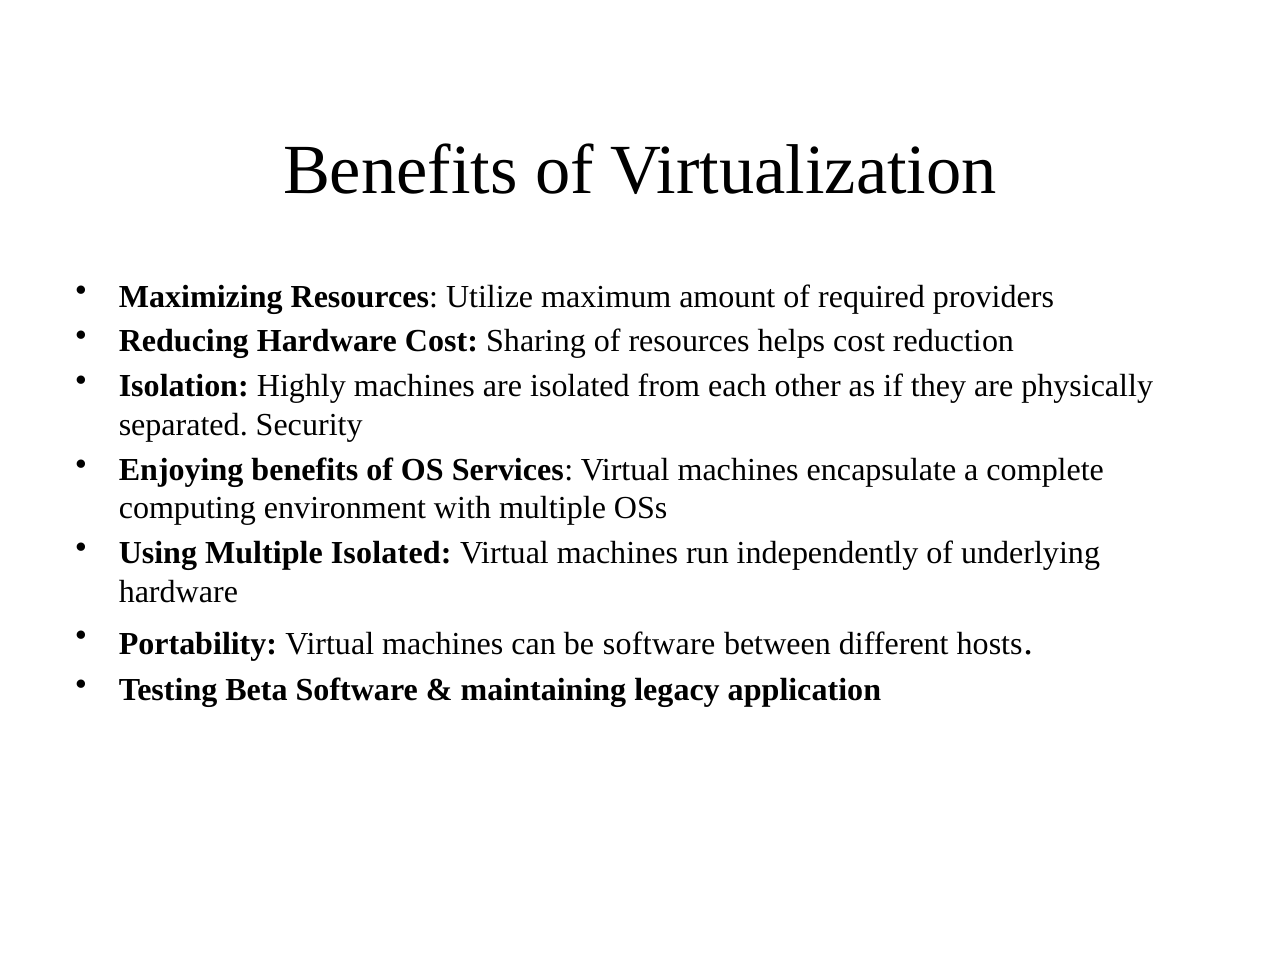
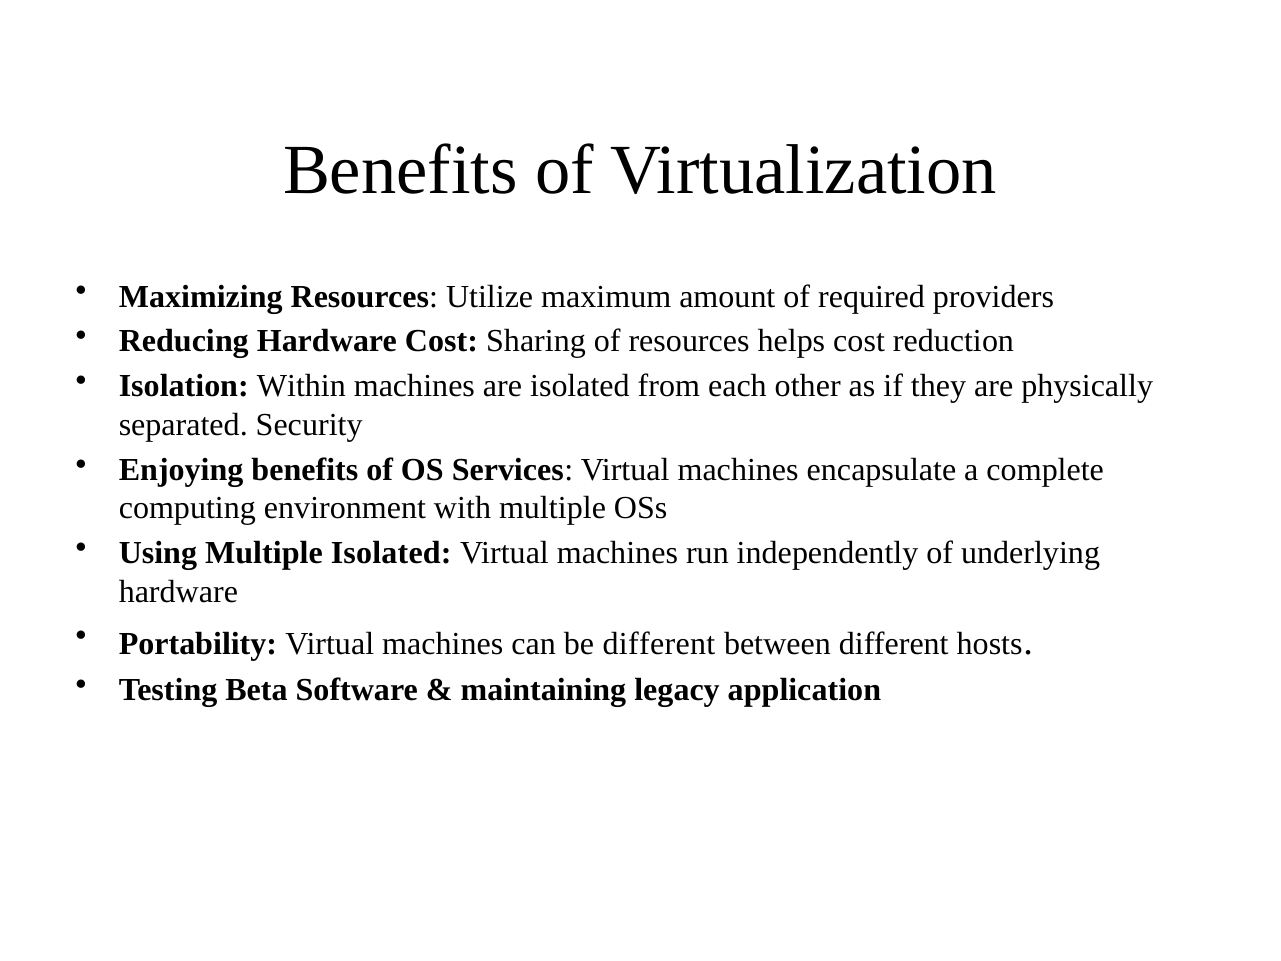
Highly: Highly -> Within (301, 386)
be software: software -> different (659, 644)
